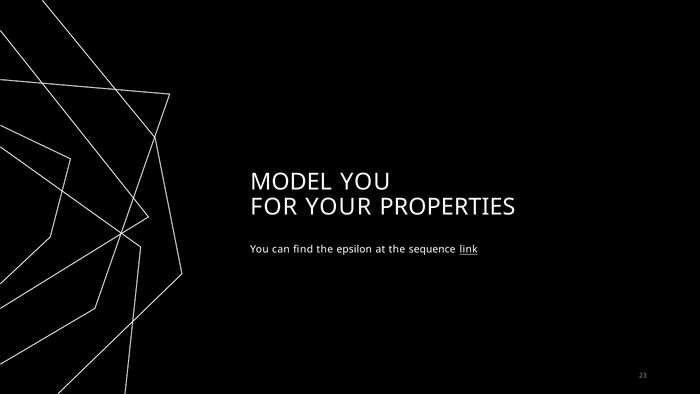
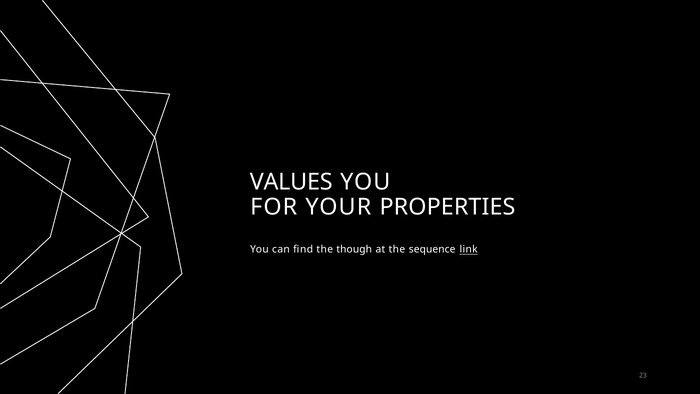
MODEL: MODEL -> VALUES (291, 182)
epsilon: epsilon -> though (354, 249)
